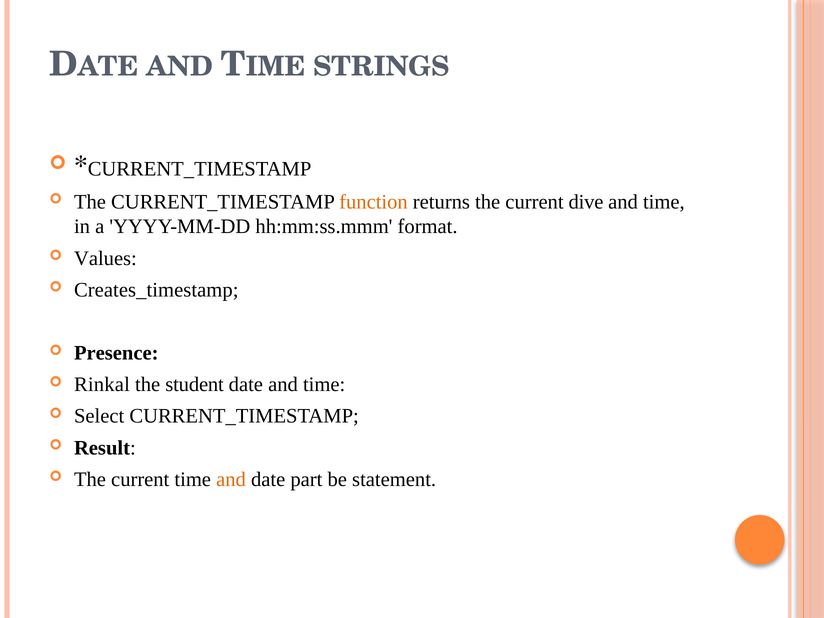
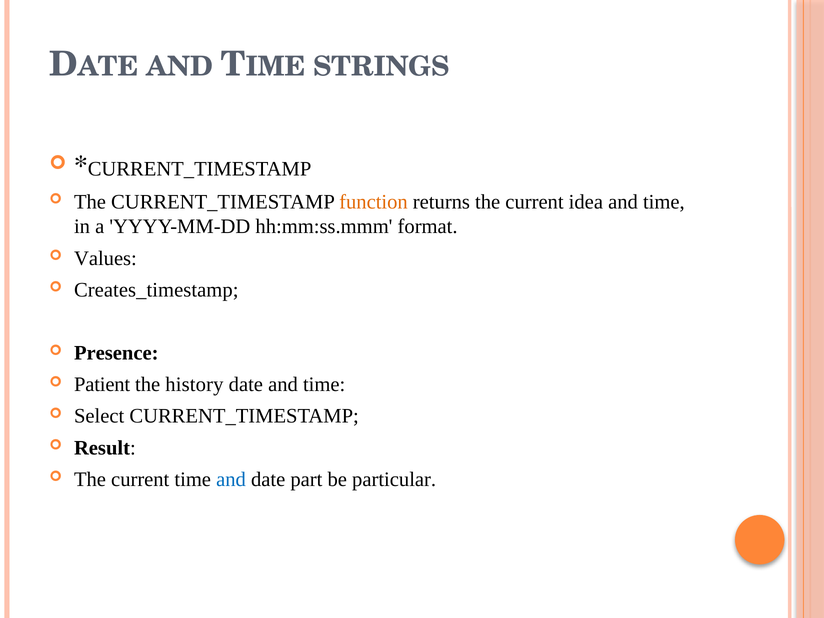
dive: dive -> idea (586, 202)
Rinkal: Rinkal -> Patient (102, 385)
student: student -> history (194, 385)
and colour: orange -> blue (231, 479)
statement: statement -> particular (394, 479)
